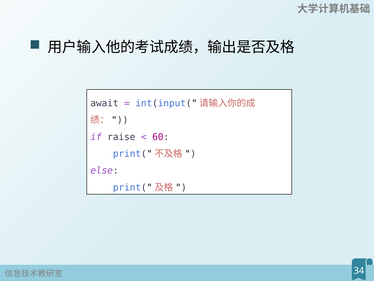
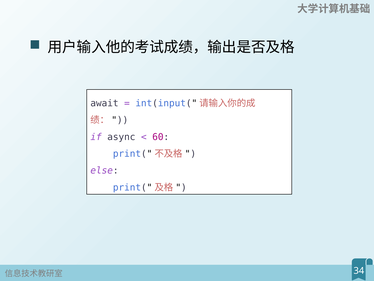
raise: raise -> async (121, 137)
